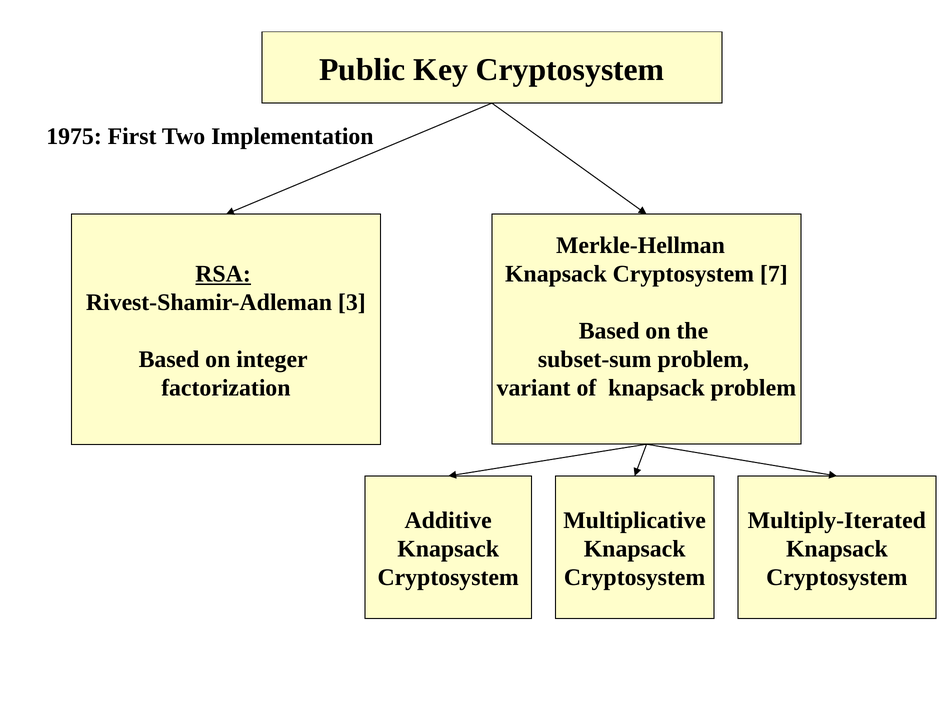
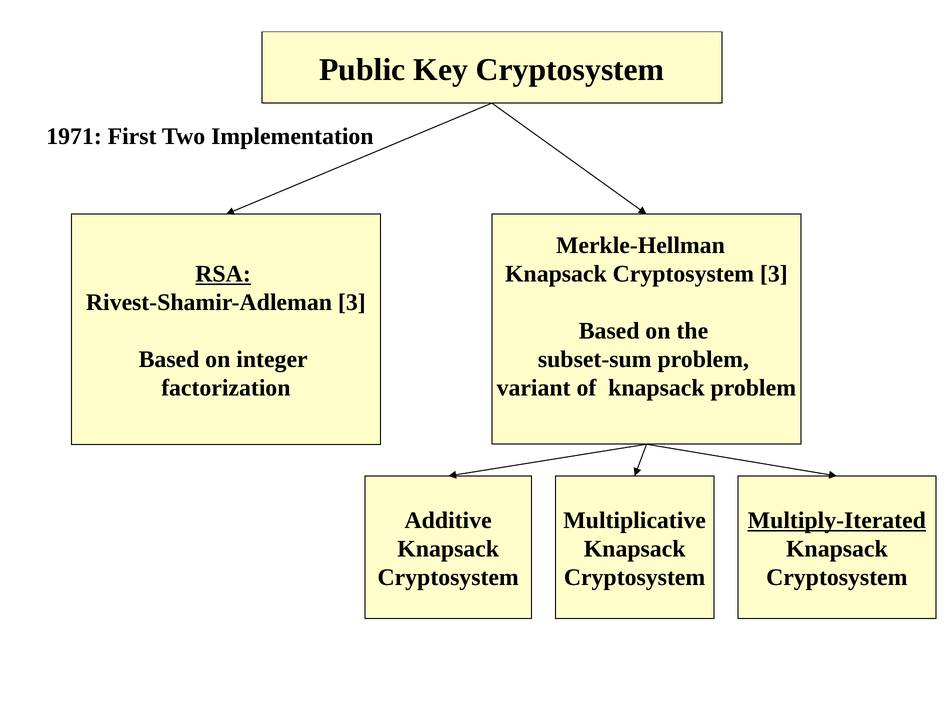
1975: 1975 -> 1971 (74, 137)
Cryptosystem 7: 7 -> 3 (774, 274)
Multiply-Iterated underline: none -> present (837, 520)
